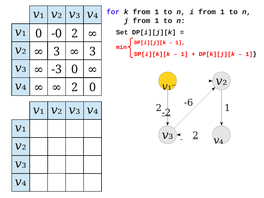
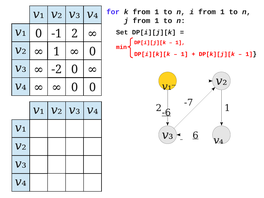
-0: -0 -> -1 (57, 33)
3: 3 -> 1 (57, 51)
3: 3 -> 0 (93, 51)
-3: -3 -> -2 (57, 69)
2: 2 -> 0 (75, 87)
-6: -6 -> -7 (189, 102)
-2: -2 -> -6 (166, 112)
v₃ 2: 2 -> 6 (195, 135)
